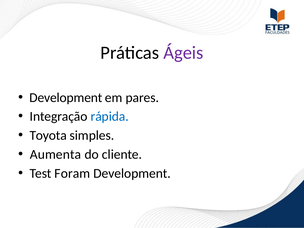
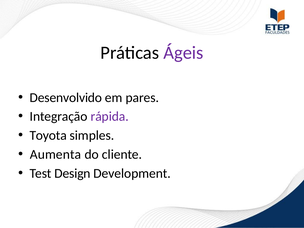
Development: Development -> Desenvolvido (66, 98)
rápida colour: blue -> purple (110, 116)
Foram: Foram -> Design (72, 173)
